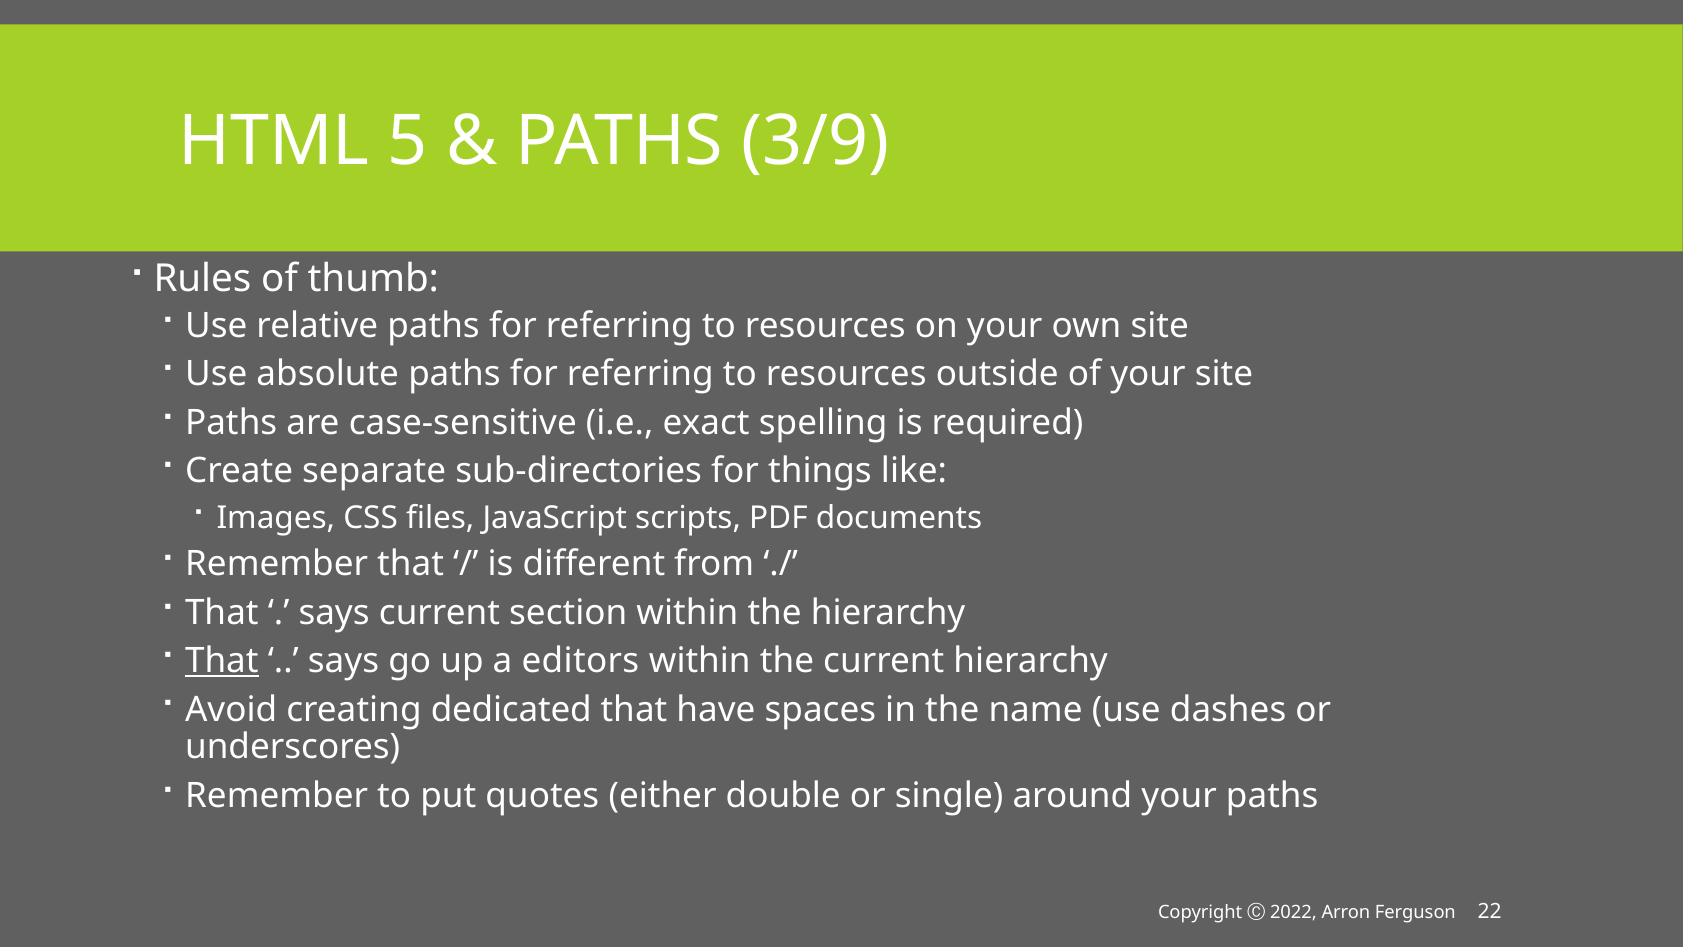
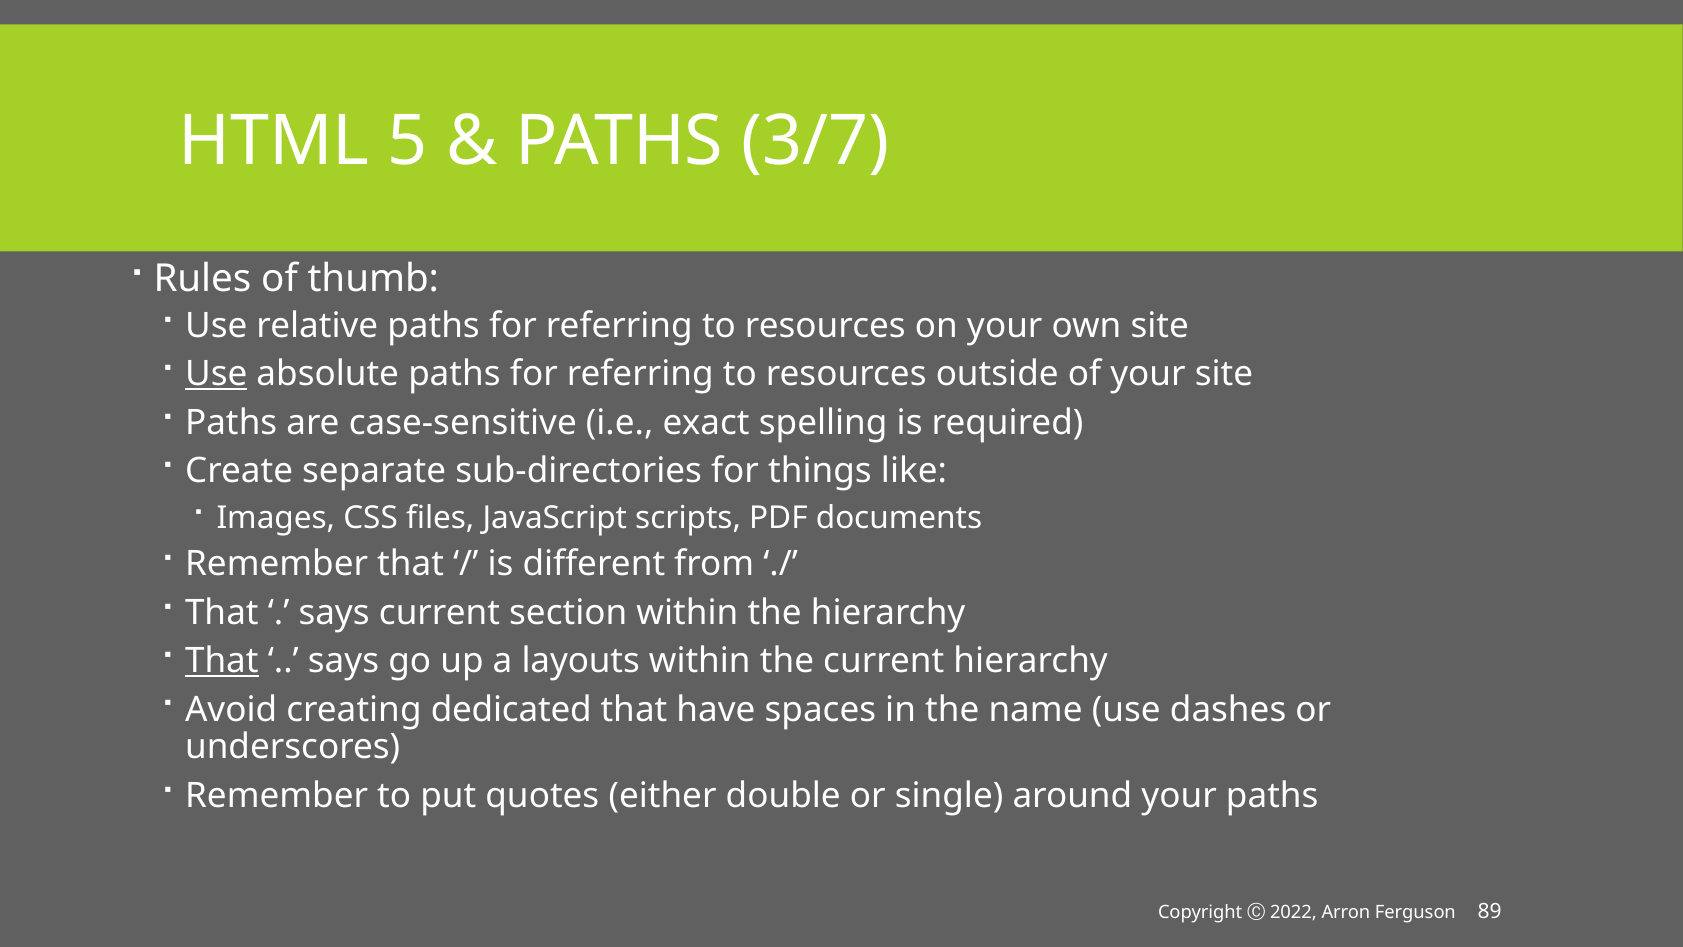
3/9: 3/9 -> 3/7 (816, 142)
Use underline: none -> present (216, 374)
editors: editors -> layouts (581, 661)
22: 22 -> 89 (1490, 912)
